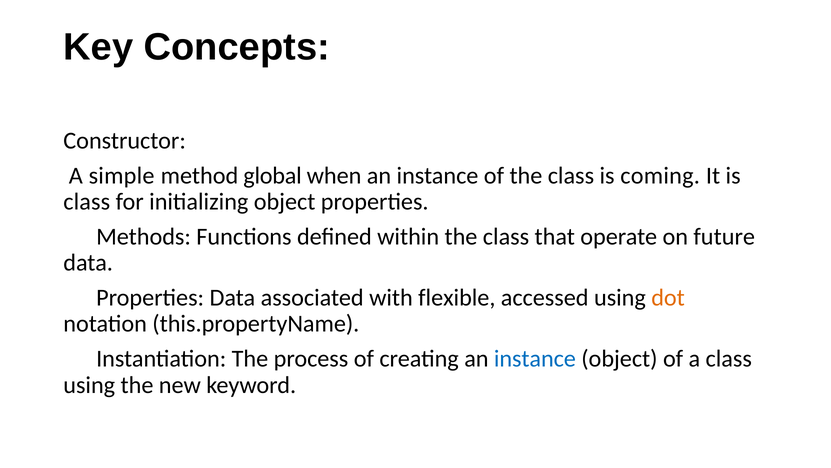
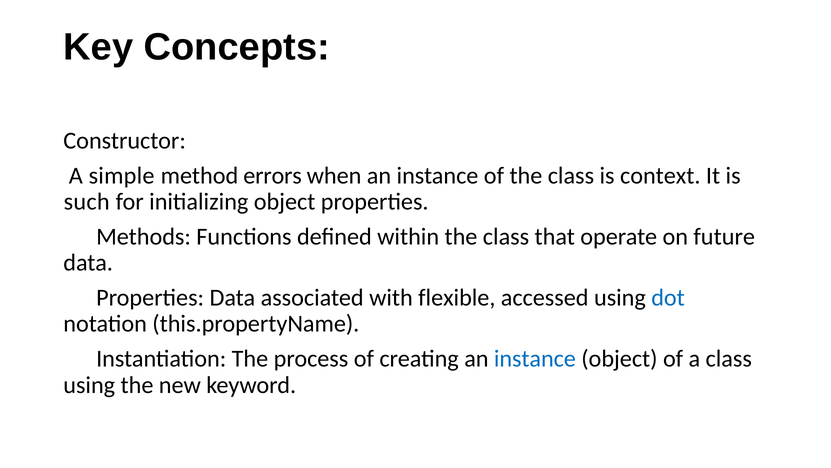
global: global -> errors (273, 175)
coming: coming -> context (660, 175)
class: class -> such (87, 202)
dot colour: orange -> blue (668, 297)
